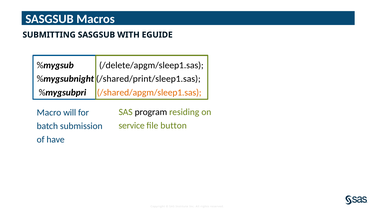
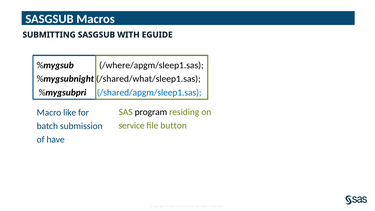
/delete/apgm/sleep1.sas: /delete/apgm/sleep1.sas -> /where/apgm/sleep1.sas (151, 65)
/shared/print/sleep1.sas: /shared/print/sleep1.sas -> /shared/what/sleep1.sas (148, 79)
/shared/apgm/sleep1.sas colour: orange -> blue (149, 93)
will: will -> like (70, 113)
